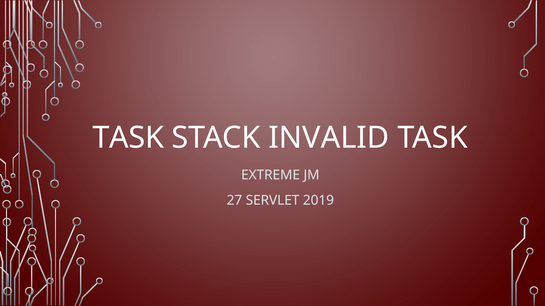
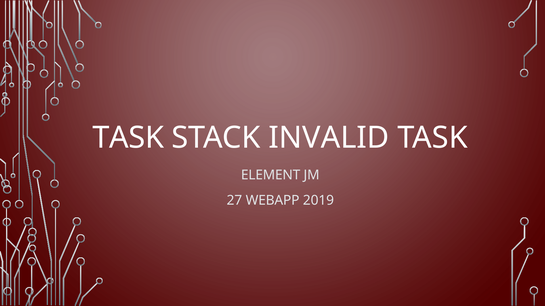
EXTREME: EXTREME -> ELEMENT (271, 175)
SERVLET: SERVLET -> WEBAPP (273, 201)
